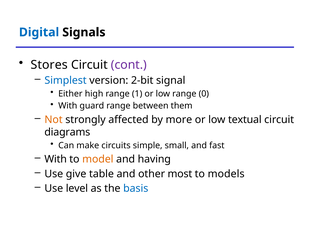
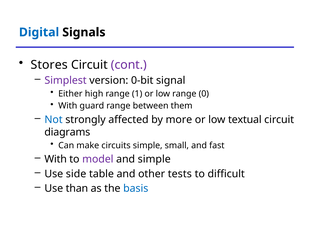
Simplest colour: blue -> purple (66, 81)
2-bit: 2-bit -> 0-bit (142, 81)
Not colour: orange -> blue (54, 120)
model colour: orange -> purple (98, 159)
and having: having -> simple (154, 159)
give: give -> side (76, 174)
most: most -> tests (180, 174)
models: models -> difficult (226, 174)
level: level -> than (77, 189)
